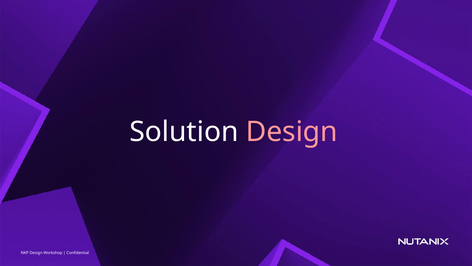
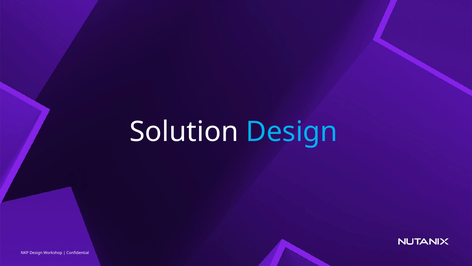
Design colour: pink -> light blue (292, 132)
